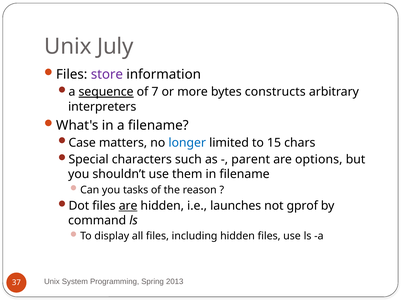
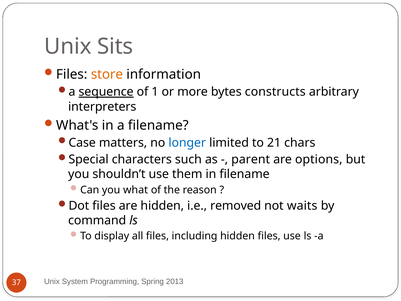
July: July -> Sits (115, 46)
store colour: purple -> orange (107, 74)
7: 7 -> 1 (155, 92)
15: 15 -> 21 (274, 143)
tasks: tasks -> what (136, 190)
are underline: present -> none (128, 206)
launches: launches -> removed (236, 206)
gprof: gprof -> waits (302, 206)
